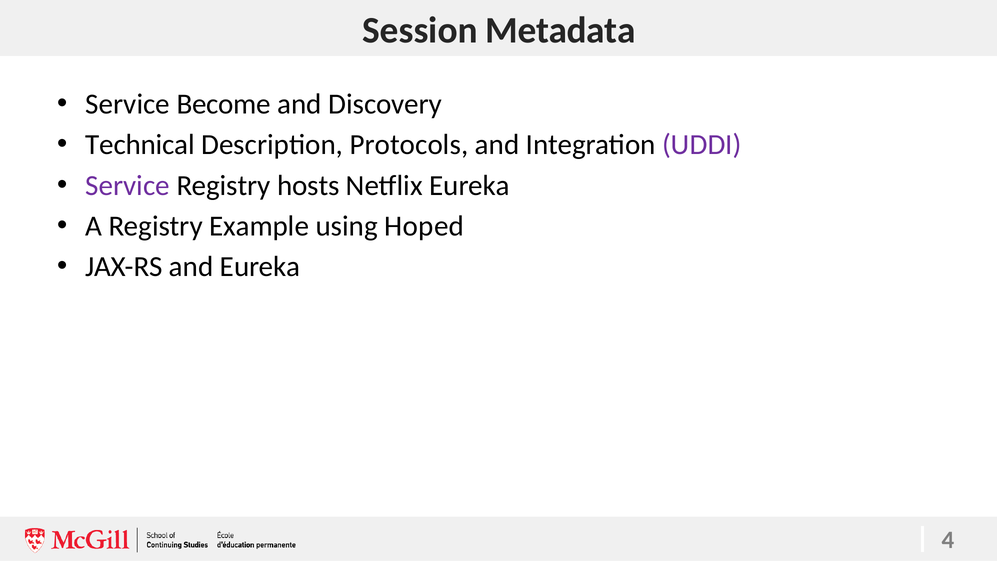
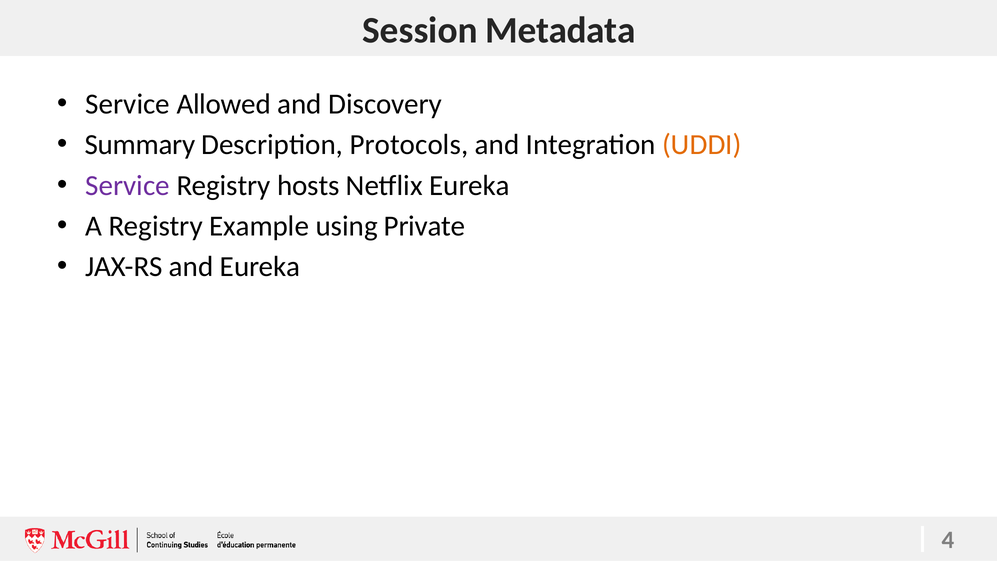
Become: Become -> Allowed (224, 104)
Technical: Technical -> Summary (140, 145)
UDDI colour: purple -> orange (702, 145)
Hoped: Hoped -> Private (425, 226)
